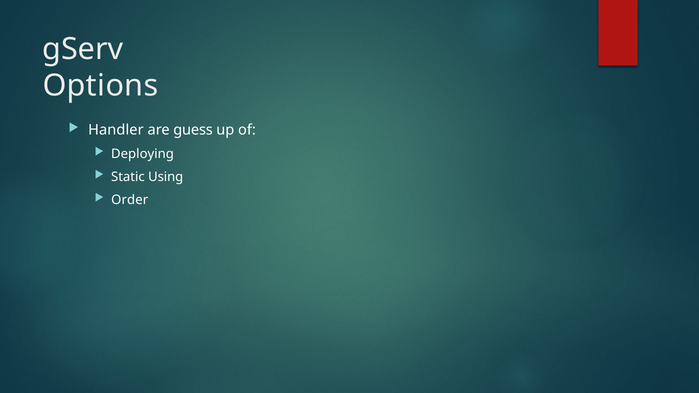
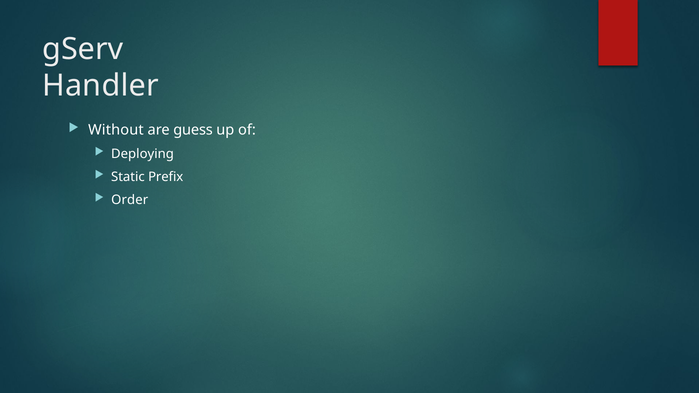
Options: Options -> Handler (100, 86)
Handler: Handler -> Without (116, 130)
Using: Using -> Prefix (166, 177)
